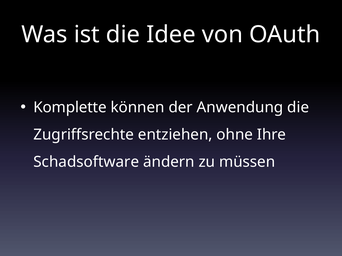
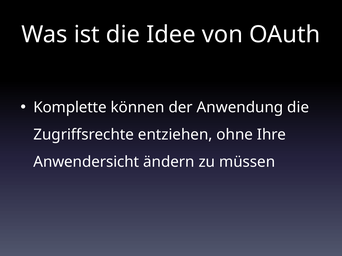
Schadsoftware: Schadsoftware -> Anwendersicht (86, 162)
